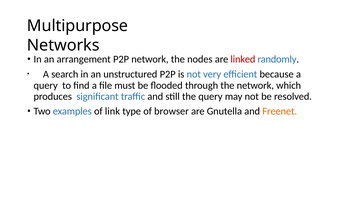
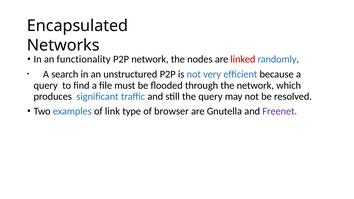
Multipurpose: Multipurpose -> Encapsulated (78, 26)
arrangement: arrangement -> functionality (84, 59)
Freenet colour: orange -> purple (280, 111)
